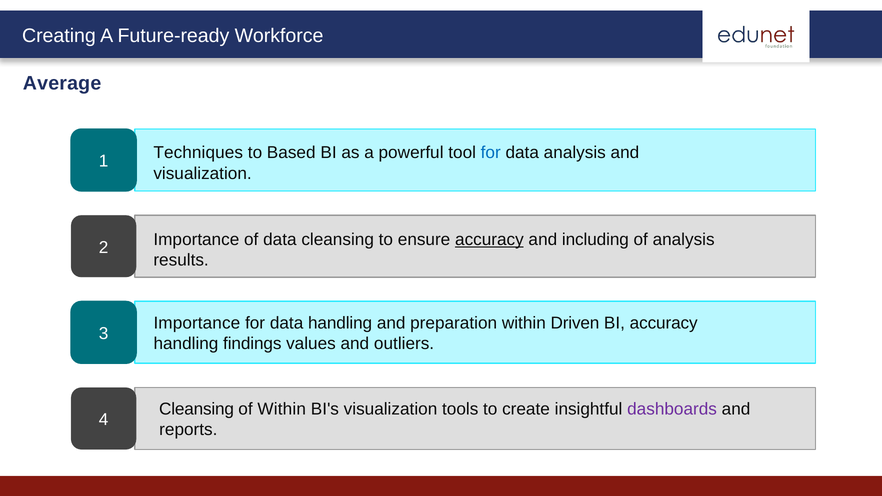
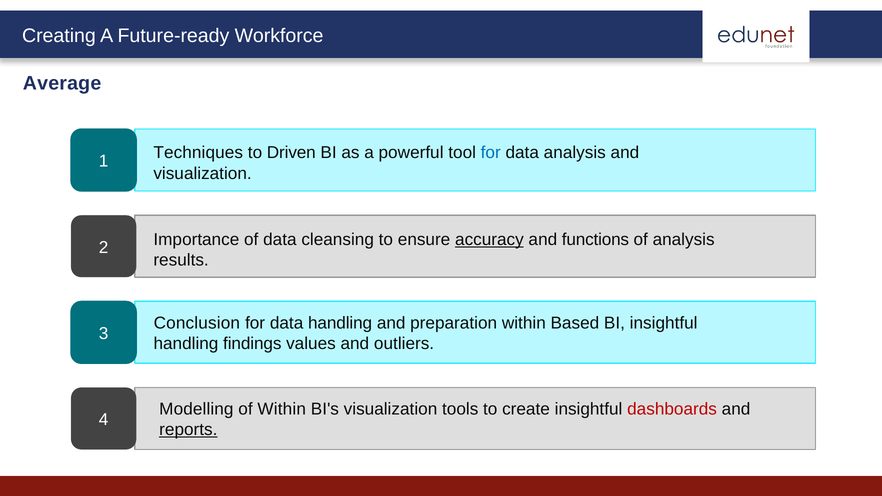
Based: Based -> Driven (291, 153)
including: including -> functions (595, 239)
Importance: Importance -> Conclusion (197, 323)
Driven: Driven -> Based (575, 323)
BI accuracy: accuracy -> insightful (664, 323)
Cleansing: Cleansing -> Modelling (196, 409)
dashboards colour: purple -> red (672, 409)
reports underline: none -> present (188, 430)
